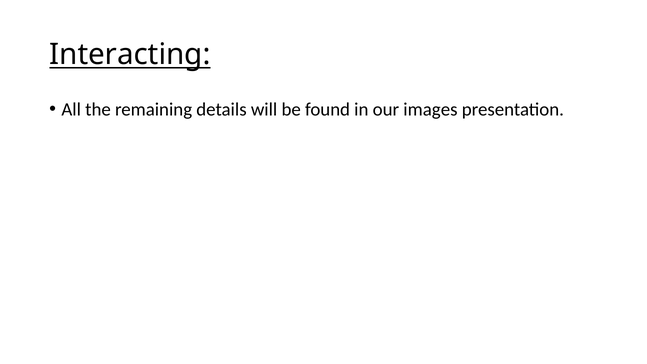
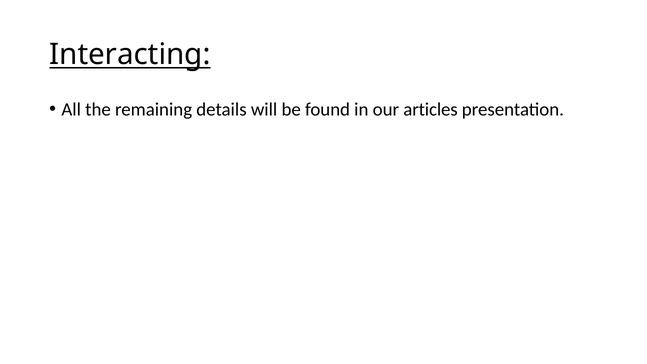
images: images -> articles (431, 109)
